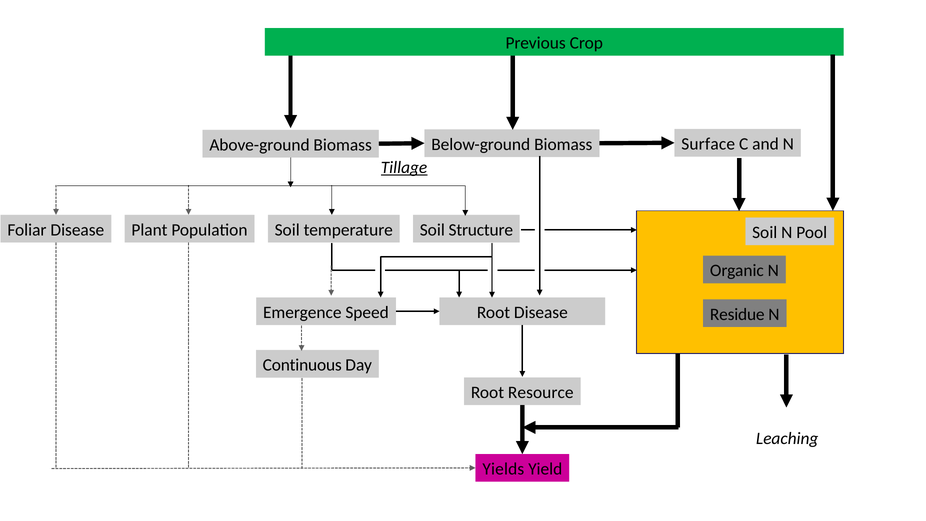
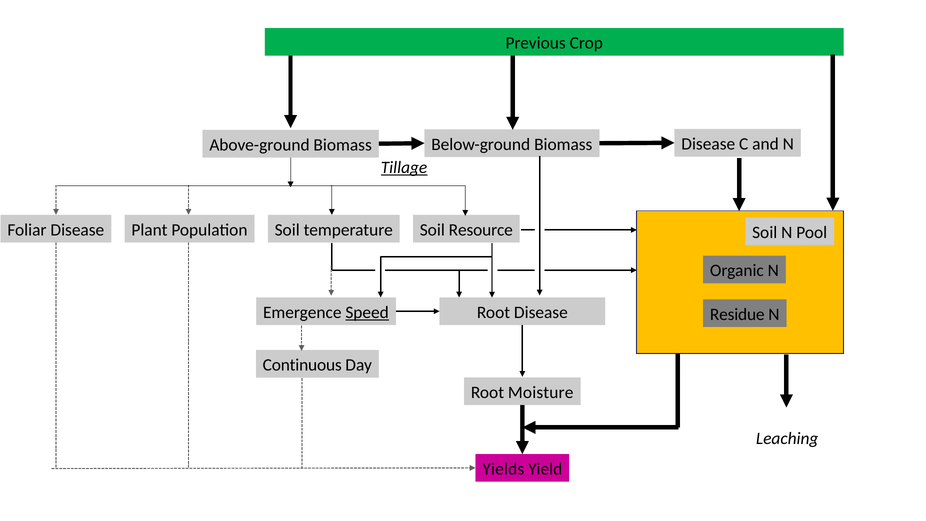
Surface: Surface -> Disease (708, 144)
Structure: Structure -> Resource (481, 230)
Speed underline: none -> present (367, 312)
Resource: Resource -> Moisture (541, 392)
